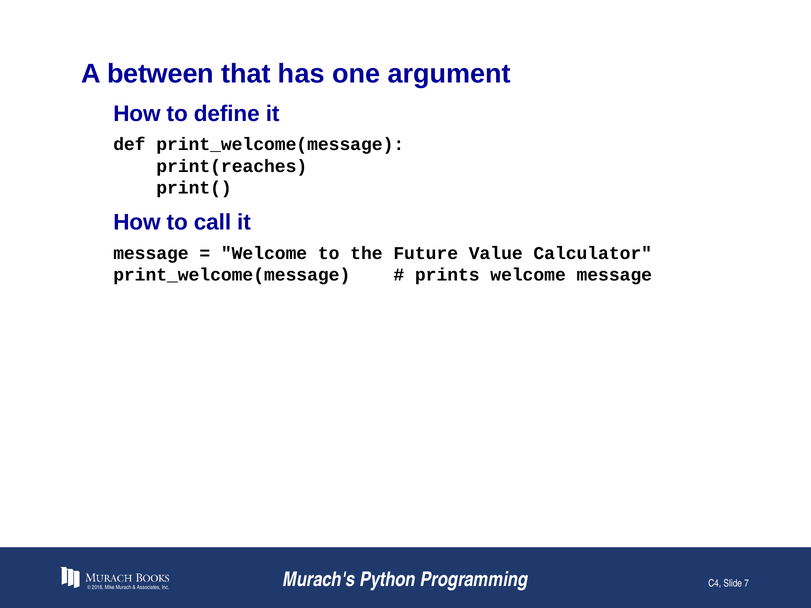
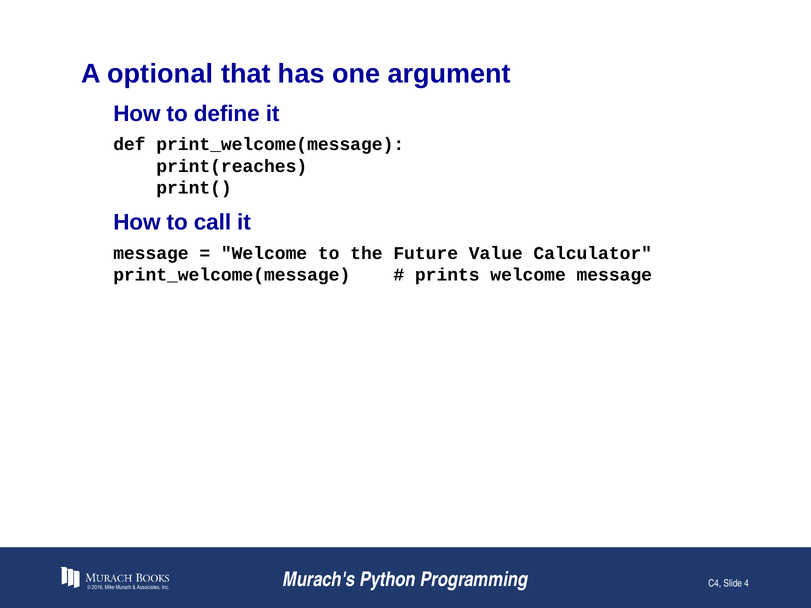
between: between -> optional (160, 74)
7: 7 -> 4 (747, 584)
